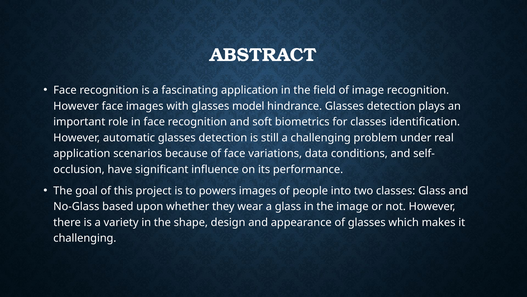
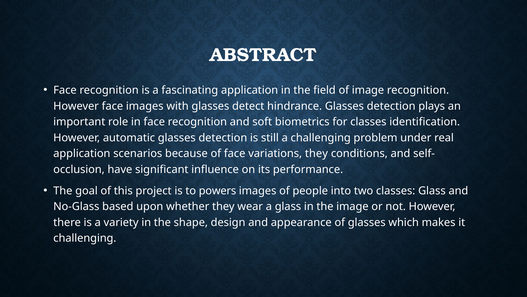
model: model -> detect (248, 106)
variations data: data -> they (316, 153)
